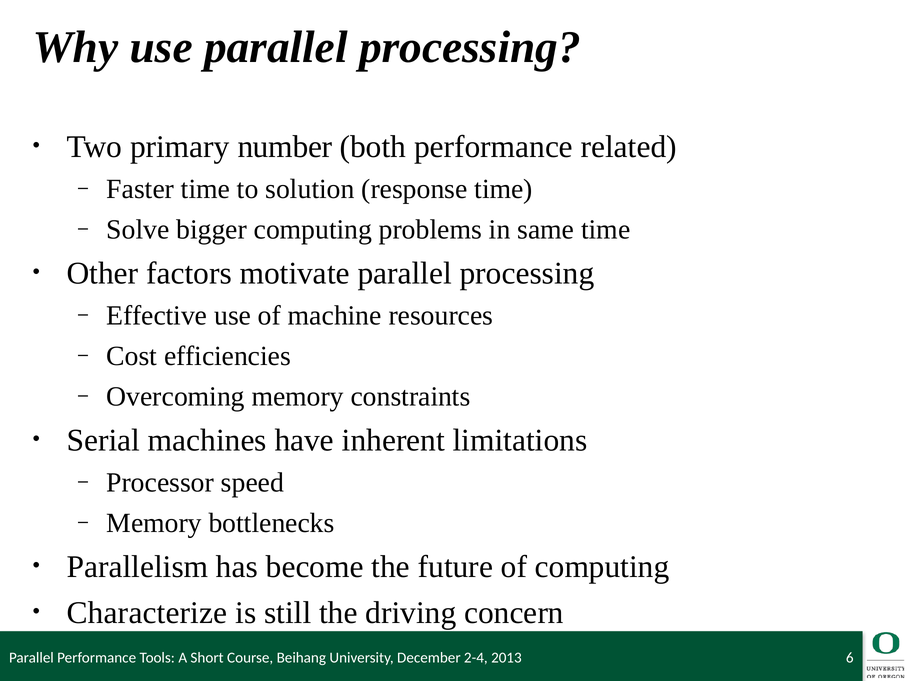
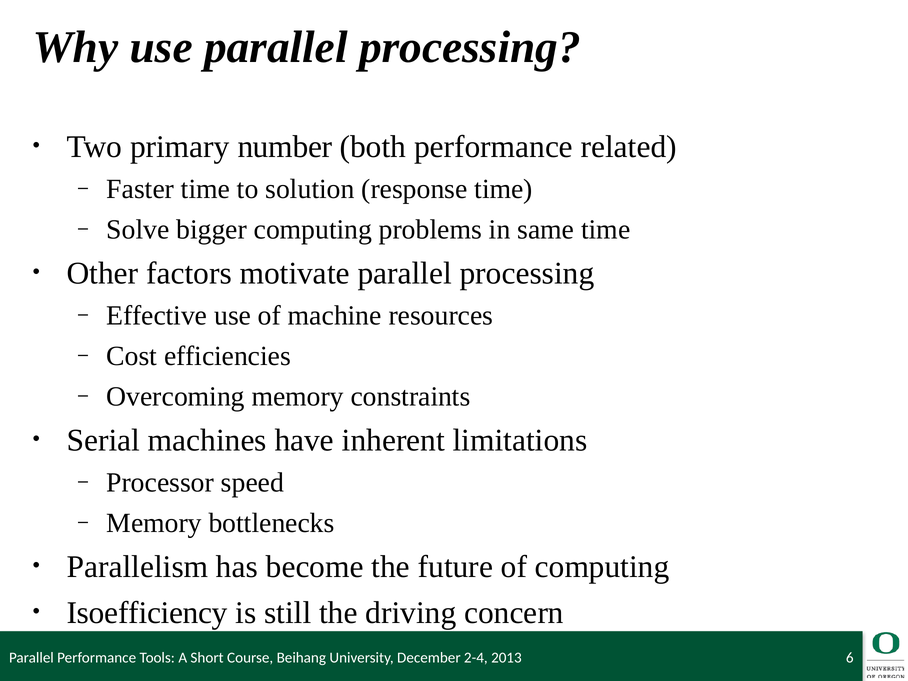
Characterize: Characterize -> Isoefficiency (147, 613)
